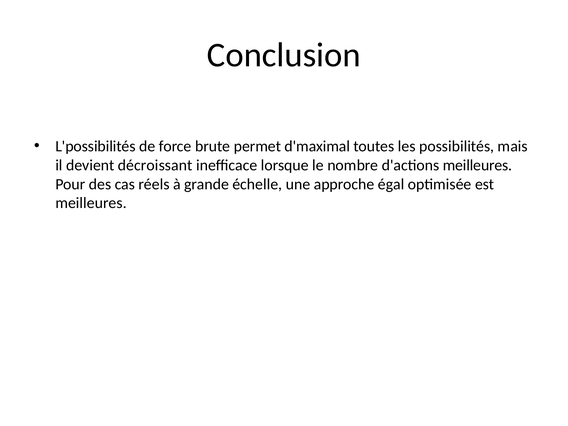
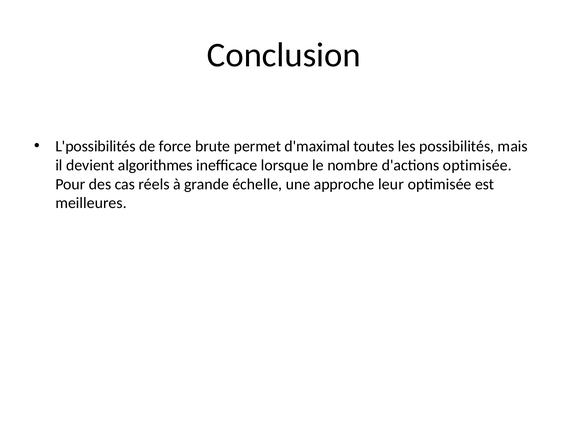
décroissant: décroissant -> algorithmes (155, 165)
d'actions meilleures: meilleures -> optimisée (477, 165)
égal: égal -> leur (391, 184)
